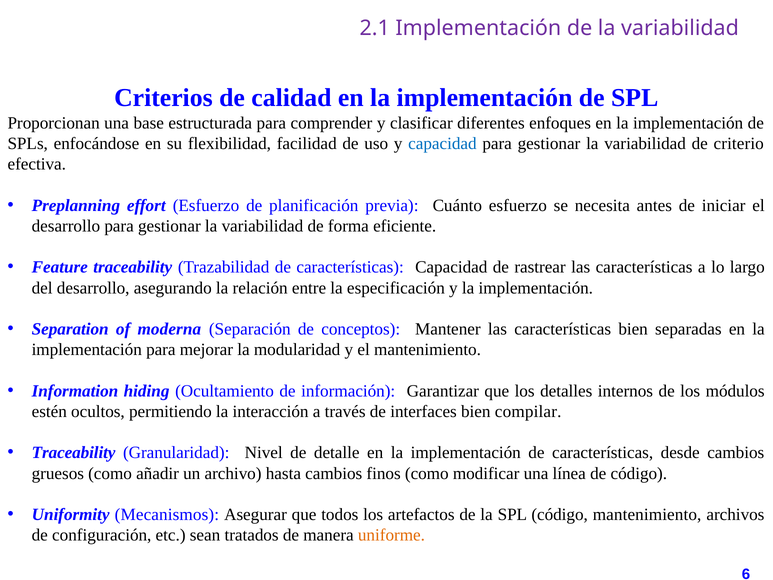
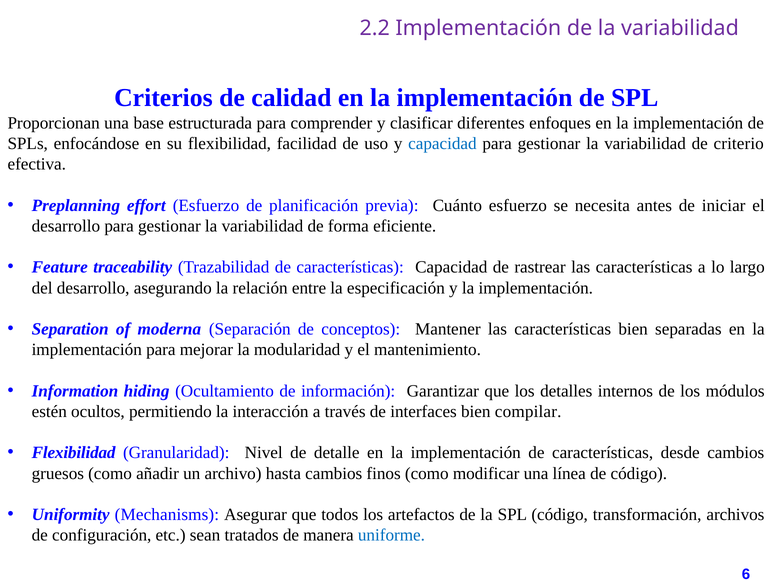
2.1: 2.1 -> 2.2 (375, 28)
Traceability: Traceability -> Flexibilidad (74, 453)
Mecanismos: Mecanismos -> Mechanisms (167, 514)
código mantenimiento: mantenimiento -> transformación (647, 514)
uniforme colour: orange -> blue (391, 535)
